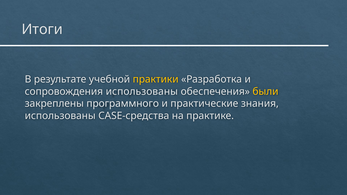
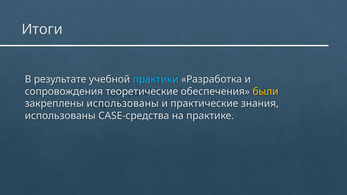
практики colour: yellow -> light blue (156, 79)
сопровождения использованы: использованы -> теоретические (142, 92)
закреплены программного: программного -> использованы (123, 104)
